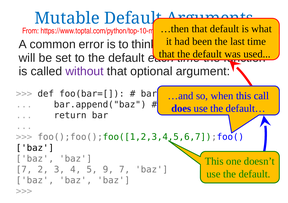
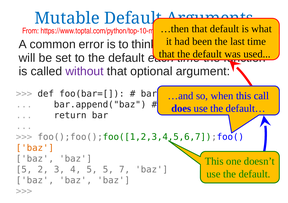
baz colour: black -> orange (35, 148)
7: 7 -> 5 (24, 169)
5 9: 9 -> 5 (108, 169)
